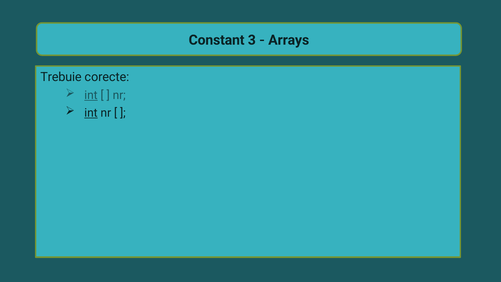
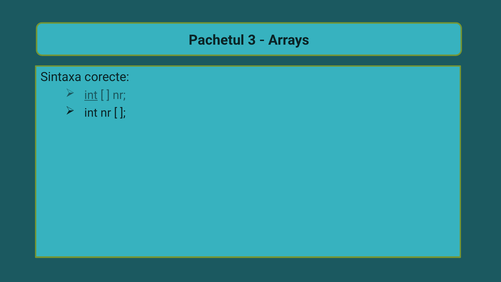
Constant: Constant -> Pachetul (216, 40)
Trebuie: Trebuie -> Sintaxa (61, 77)
int underline: present -> none (91, 113)
